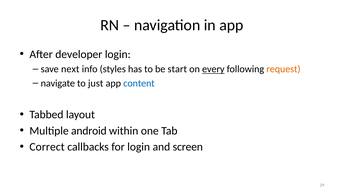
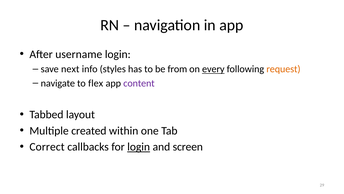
developer: developer -> username (79, 54)
start: start -> from (177, 69)
just: just -> flex (96, 83)
content colour: blue -> purple (139, 83)
android: android -> created (89, 130)
login underline: none -> present (139, 146)
